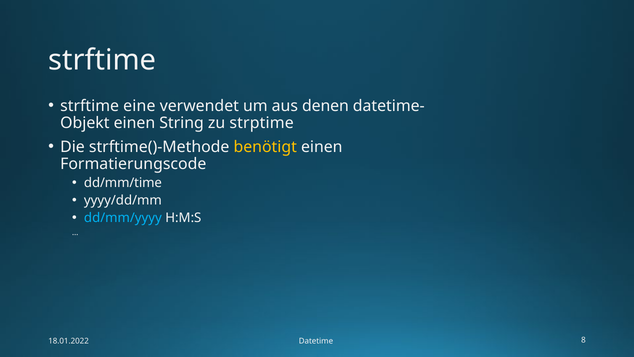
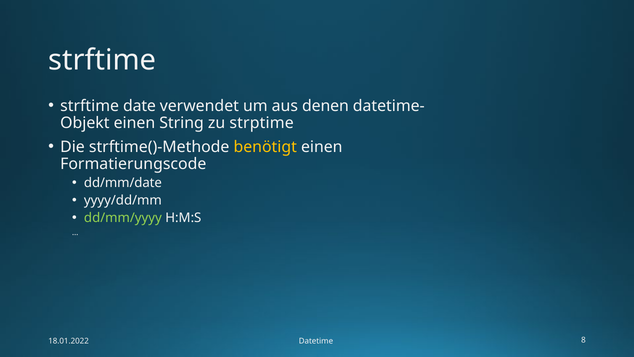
eine: eine -> date (140, 106)
dd/mm/time: dd/mm/time -> dd/mm/date (123, 183)
dd/mm/yyyy colour: light blue -> light green (123, 218)
